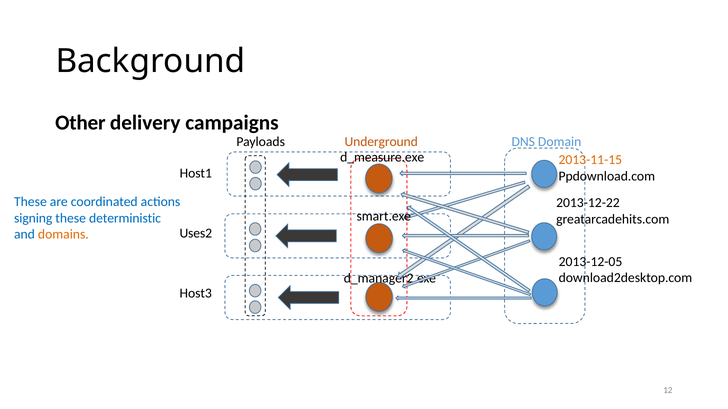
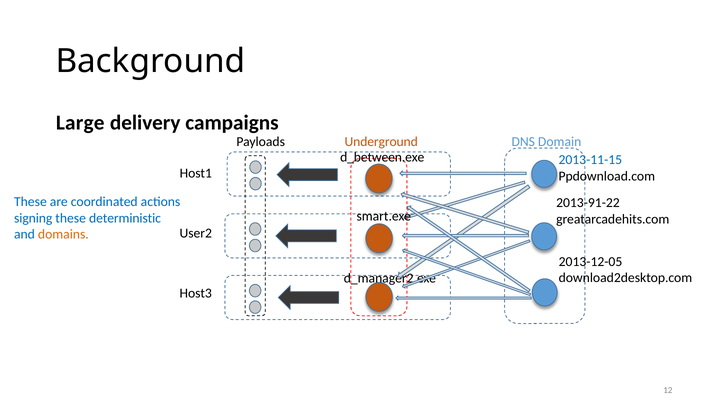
Other: Other -> Large (80, 123)
d_measure.exe: d_measure.exe -> d_between.exe (382, 158)
2013-11-15 colour: orange -> blue (590, 160)
2013-12-22: 2013-12-22 -> 2013-91-22 (588, 203)
Uses2: Uses2 -> User2 (196, 233)
